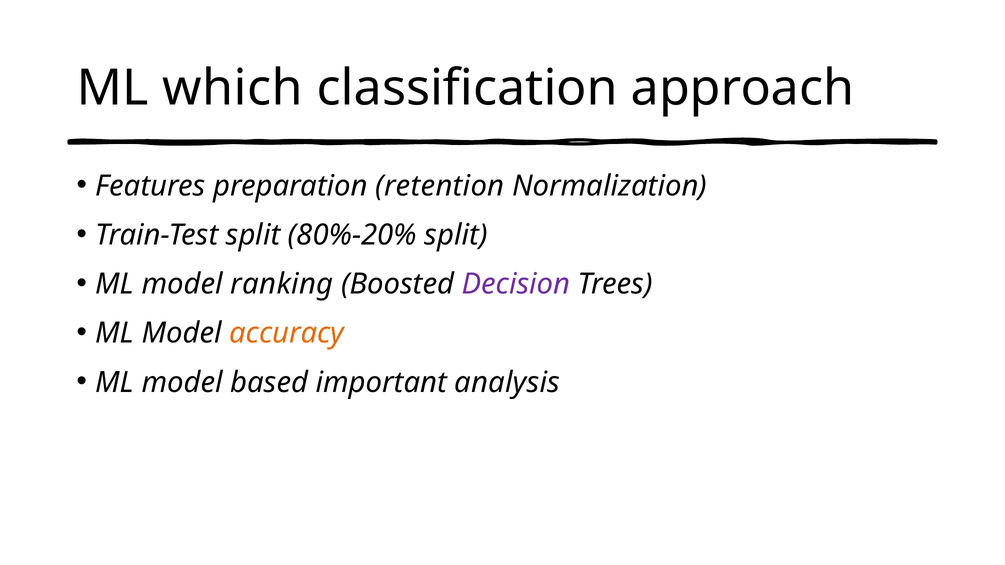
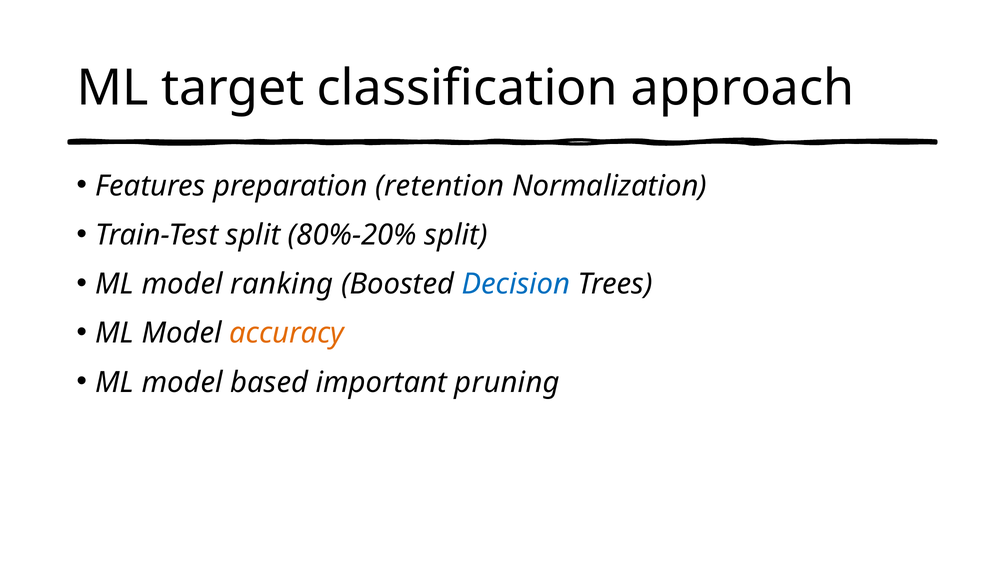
which: which -> target (233, 88)
Decision colour: purple -> blue (516, 284)
analysis: analysis -> pruning (507, 383)
